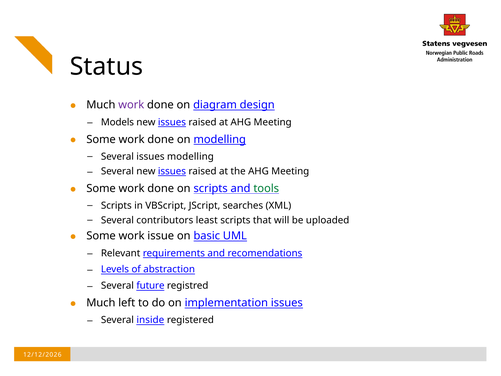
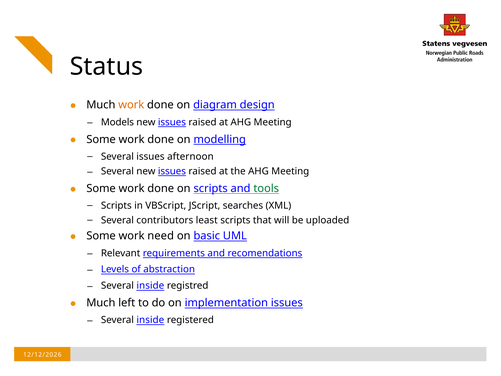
work colour: purple -> orange (131, 105)
issues modelling: modelling -> afternoon (190, 156)
issue: issue -> need (161, 236)
future: future -> inside (150, 286)
